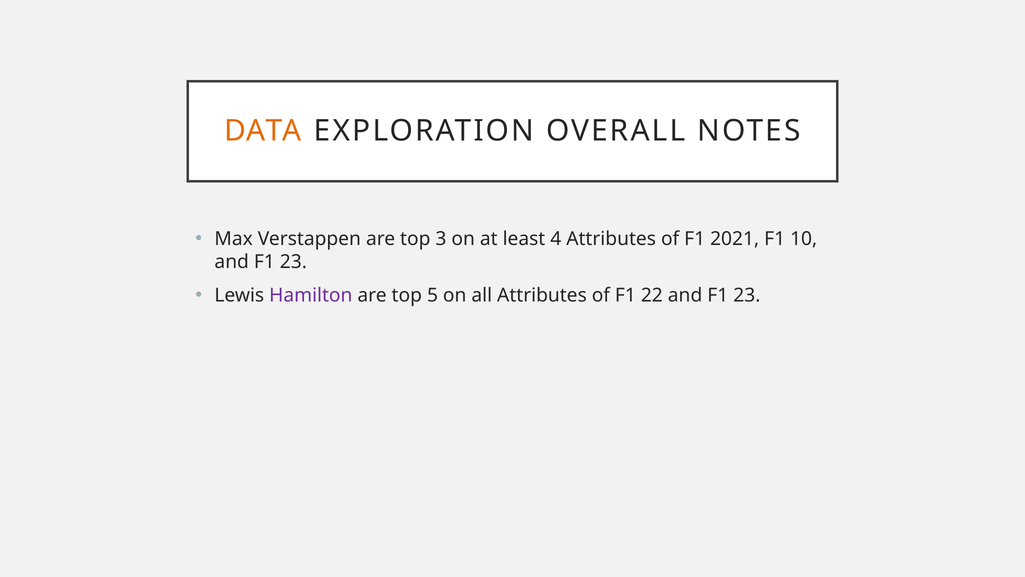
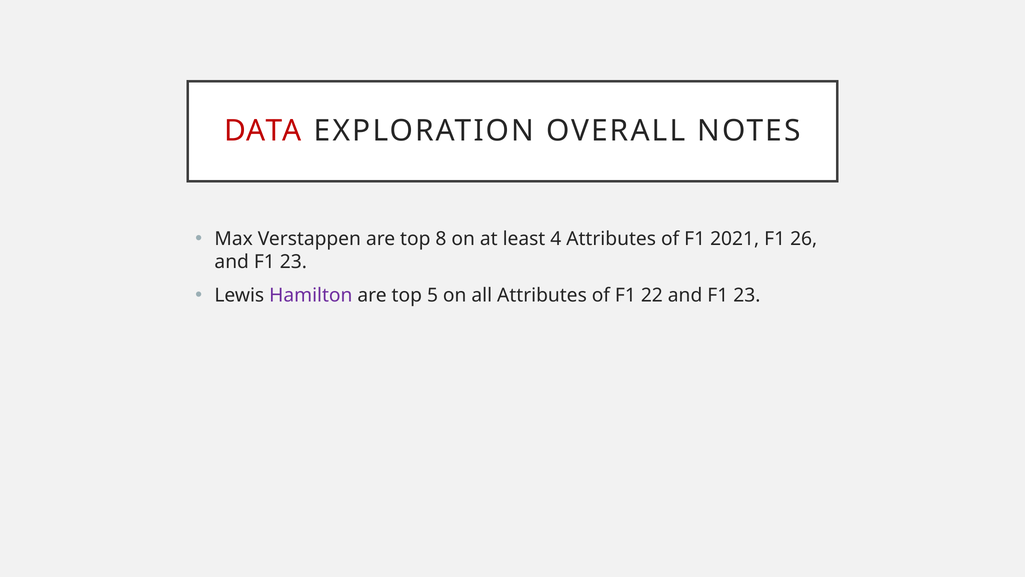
DATA colour: orange -> red (263, 131)
3: 3 -> 8 (441, 239)
10: 10 -> 26 (804, 239)
